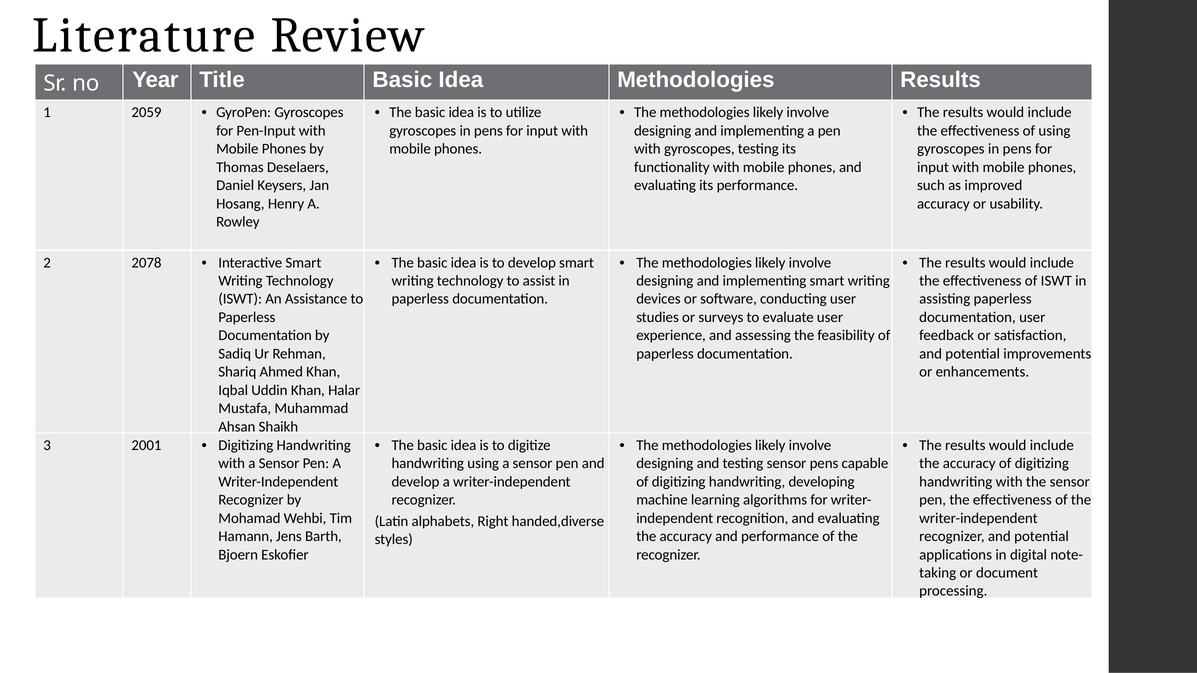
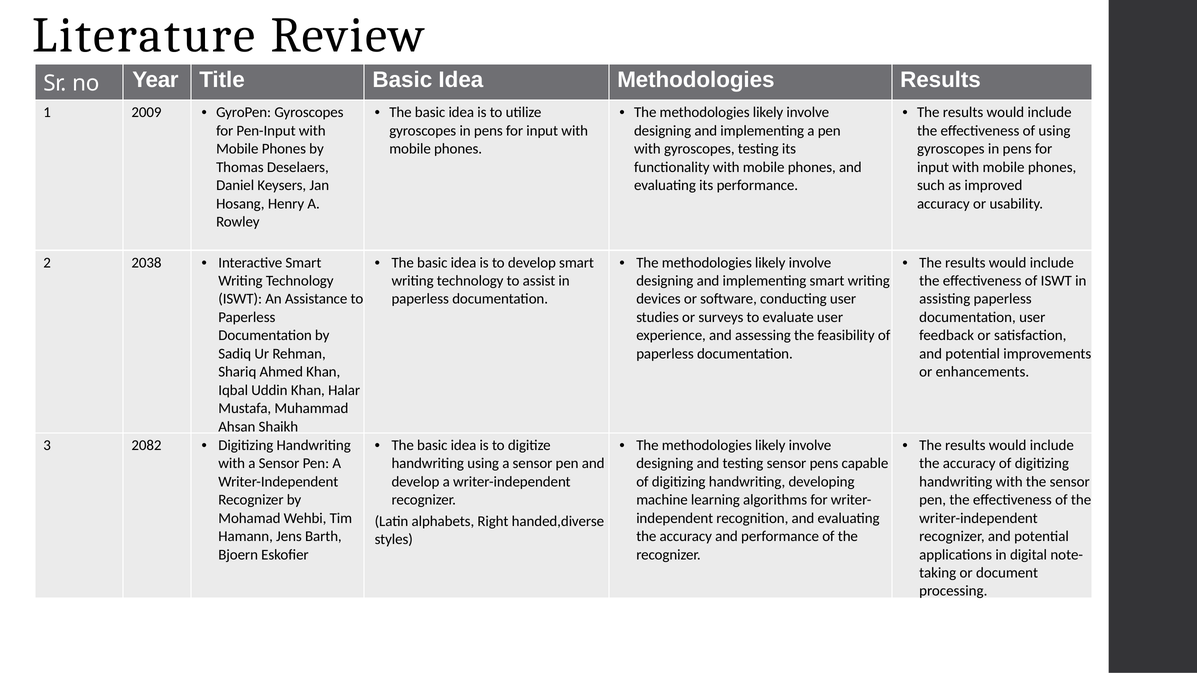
2059: 2059 -> 2009 (146, 112)
2078: 2078 -> 2038 (146, 263)
2001: 2001 -> 2082 (146, 445)
